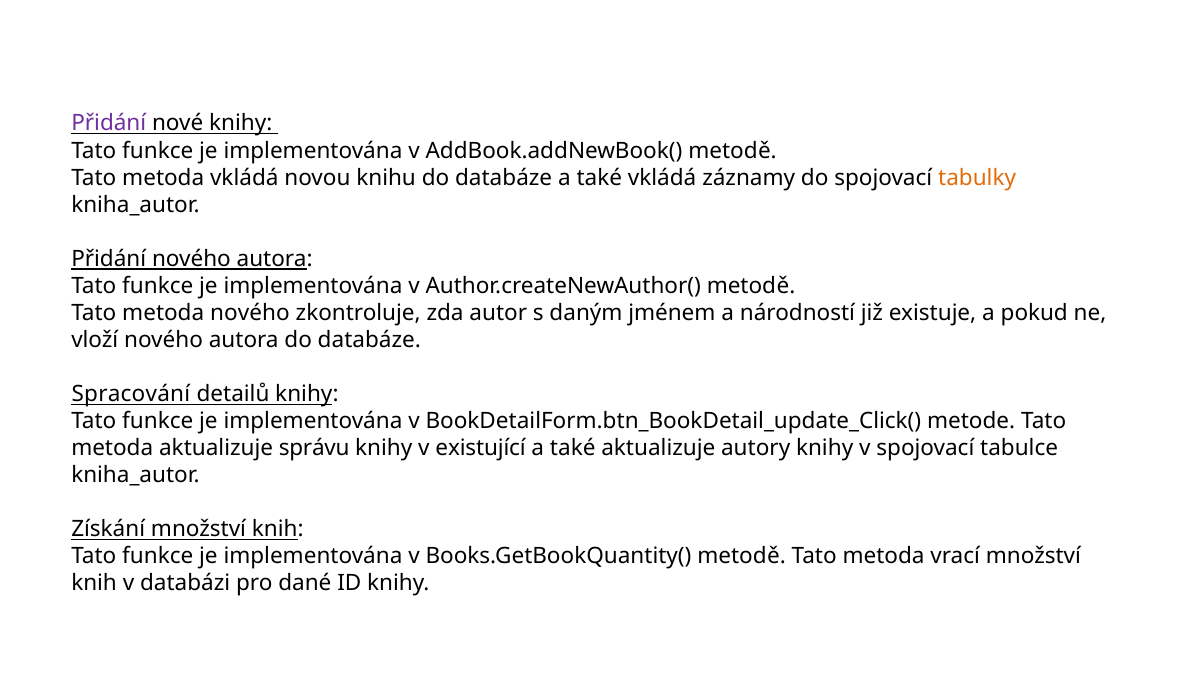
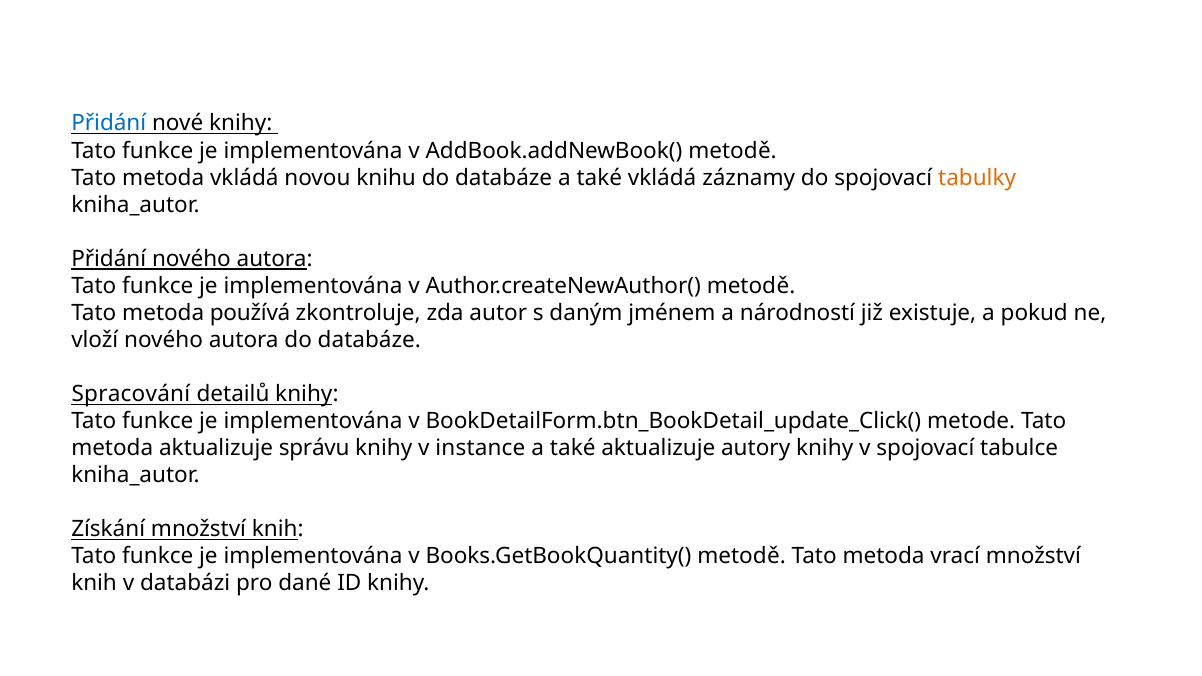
Přidání colour: purple -> blue (109, 124)
metoda nového: nového -> používá (250, 313)
existující: existující -> instance (480, 448)
